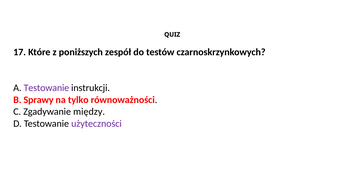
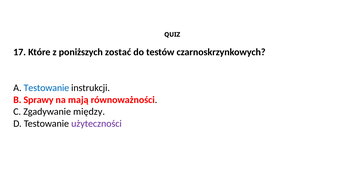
zespół: zespół -> zostać (118, 52)
Testowanie colour: purple -> blue (46, 88)
tylko: tylko -> mają (78, 100)
